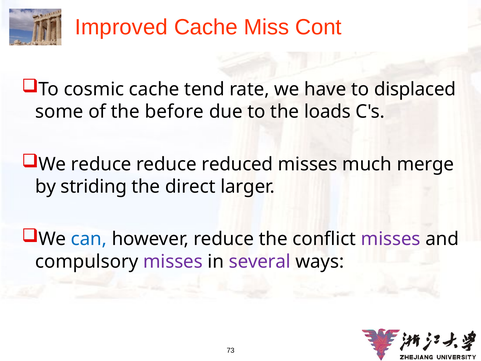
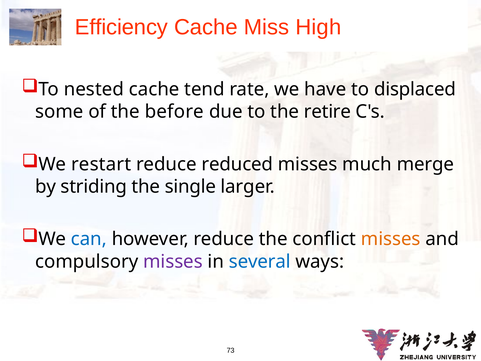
Improved: Improved -> Efficiency (121, 27)
Cont: Cont -> High (318, 27)
cosmic: cosmic -> nested (94, 89)
loads: loads -> retire (327, 112)
We reduce: reduce -> restart (101, 164)
direct: direct -> single (190, 187)
misses colour: purple -> orange (391, 239)
several colour: purple -> blue (260, 261)
